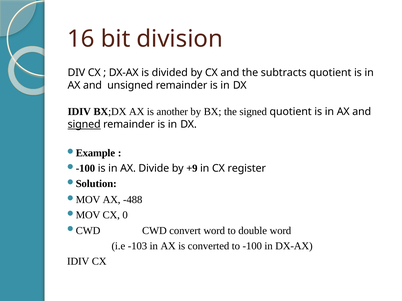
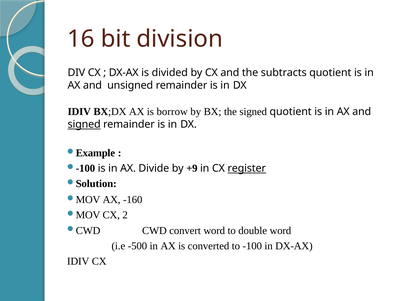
another: another -> borrow (172, 112)
register underline: none -> present (247, 169)
-488: -488 -> -160 (133, 200)
0: 0 -> 2 (125, 215)
-103: -103 -> -500 (137, 246)
